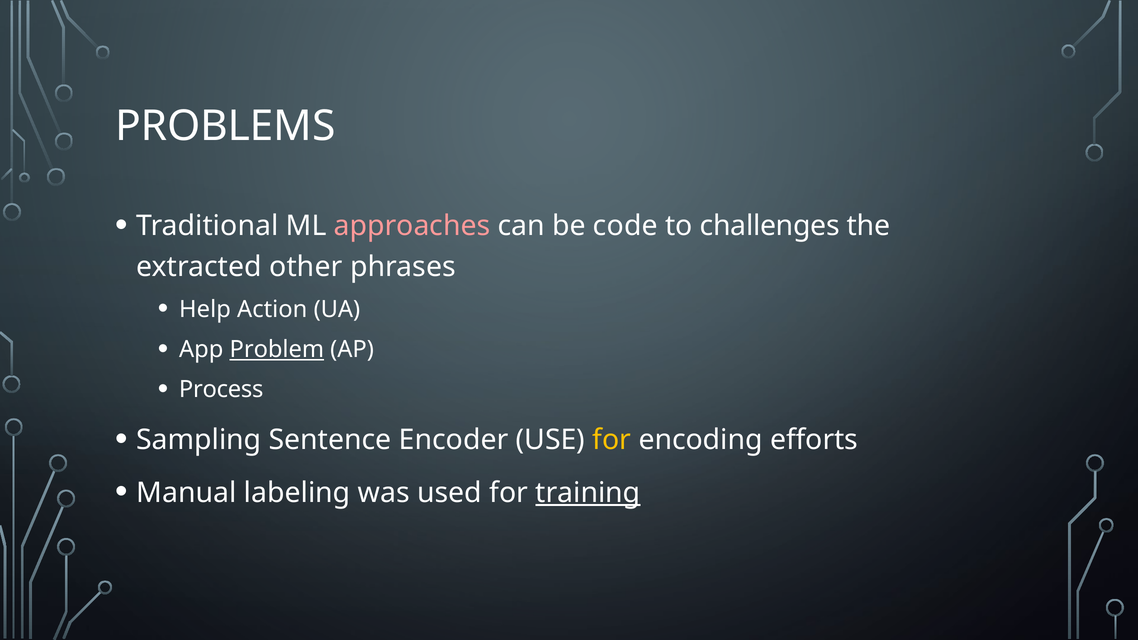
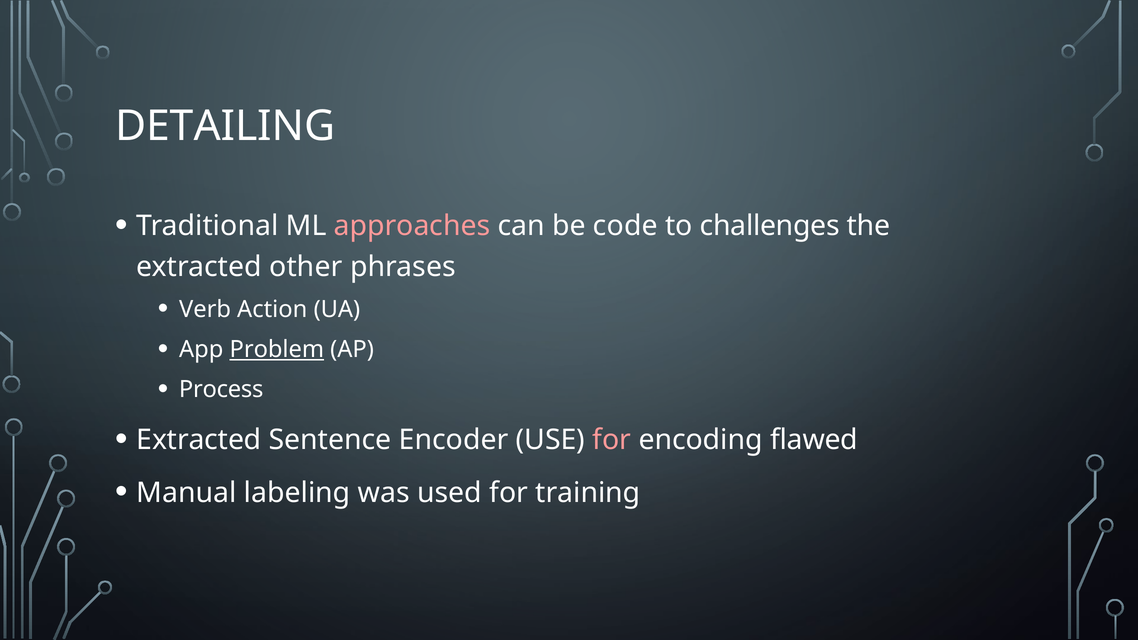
PROBLEMS: PROBLEMS -> DETAILING (225, 126)
Help: Help -> Verb (205, 309)
Sampling: Sampling -> Extracted (199, 440)
for colour: yellow -> pink (612, 440)
efforts: efforts -> flawed (814, 440)
training underline: present -> none (588, 493)
